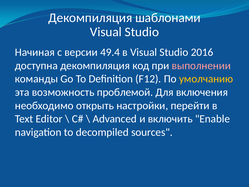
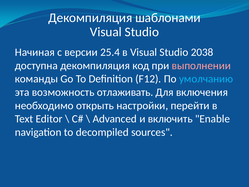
49.4: 49.4 -> 25.4 (110, 52)
2016: 2016 -> 2038 (202, 52)
умолчанию colour: yellow -> light blue (206, 79)
проблемой: проблемой -> отлаживать (125, 92)
